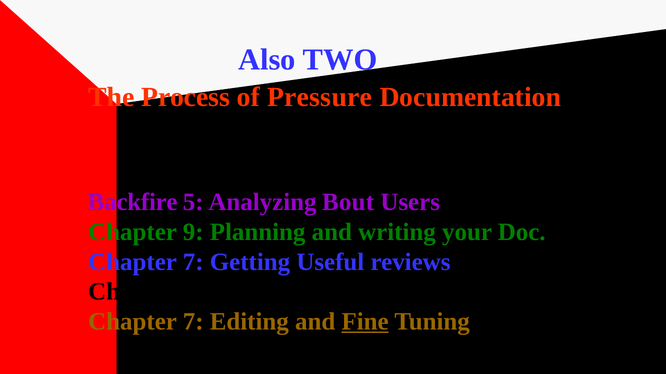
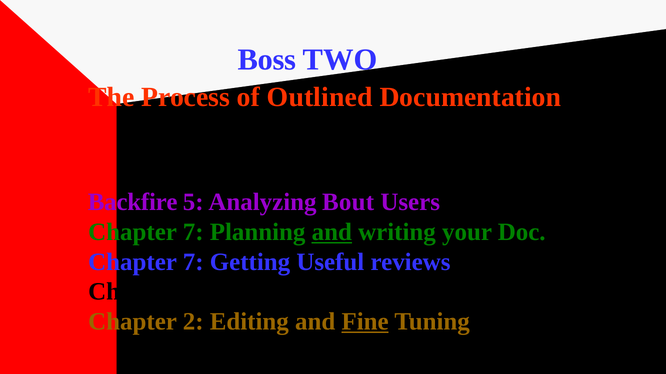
Also: Also -> Boss (267, 60)
Pressure: Pressure -> Outlined (320, 97)
9: 9 -> 7 (193, 232)
and underline: none -> present (332, 232)
7: 7 -> 2 (193, 322)
